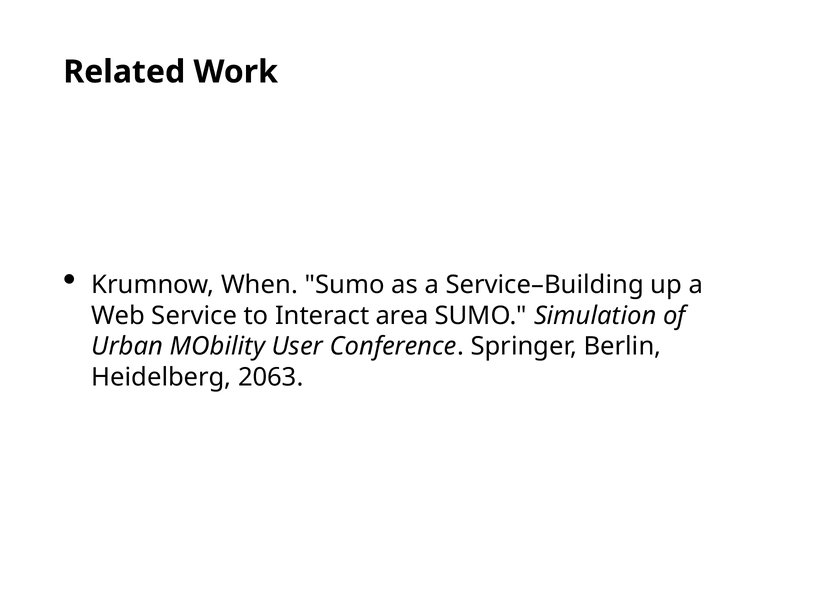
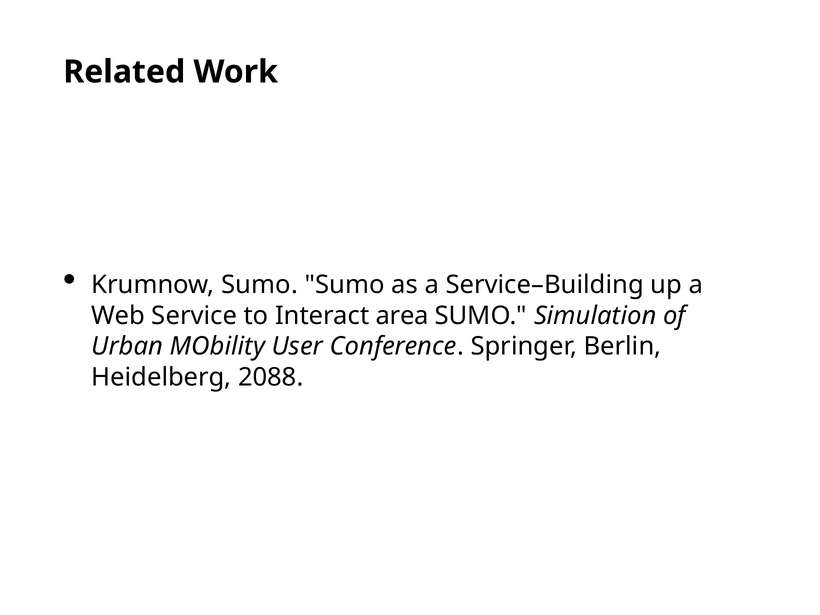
Krumnow When: When -> Sumo (260, 285)
2063: 2063 -> 2088 (271, 377)
